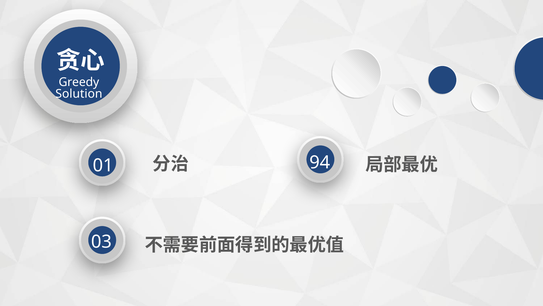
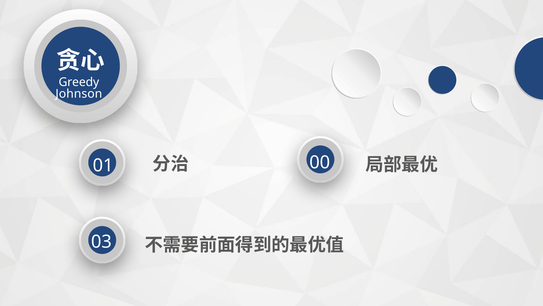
Solution: Solution -> Johnson (79, 94)
94: 94 -> 00 (320, 162)
